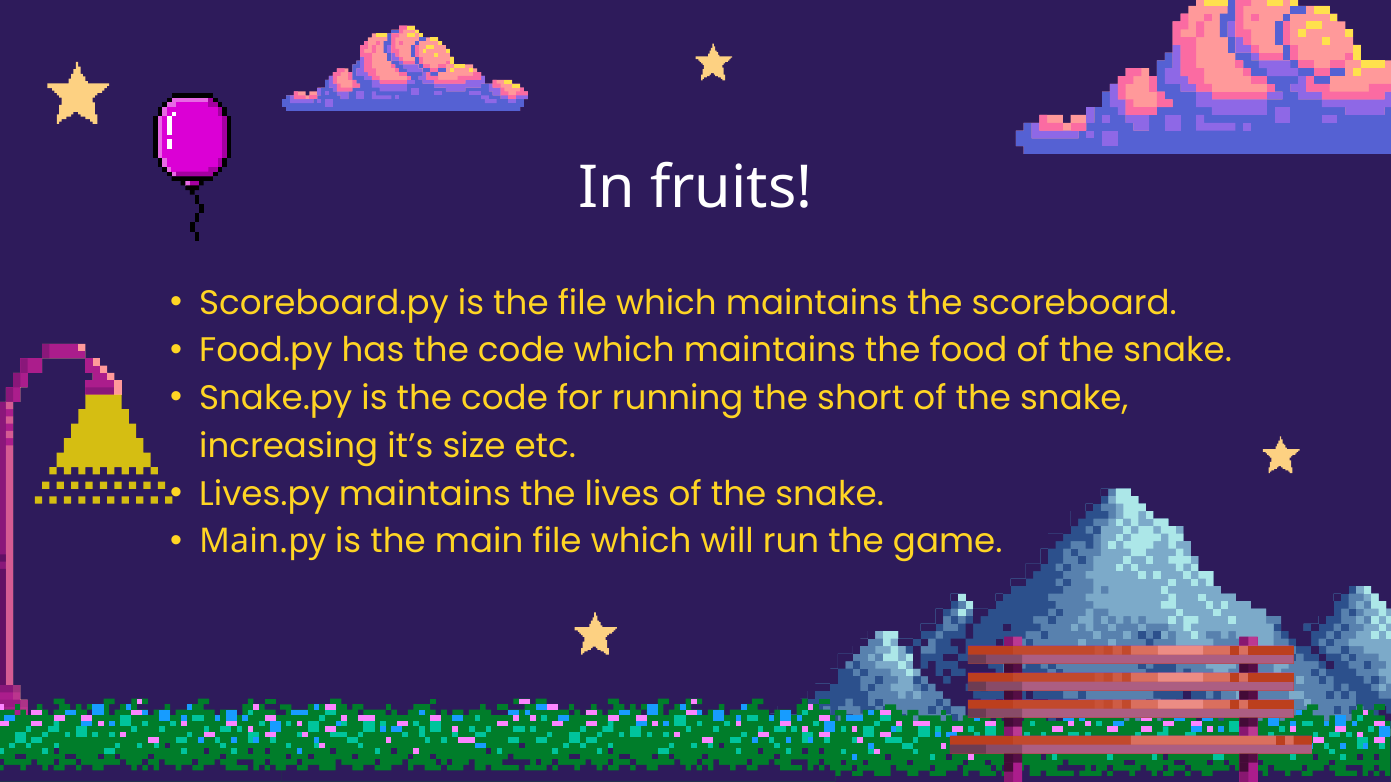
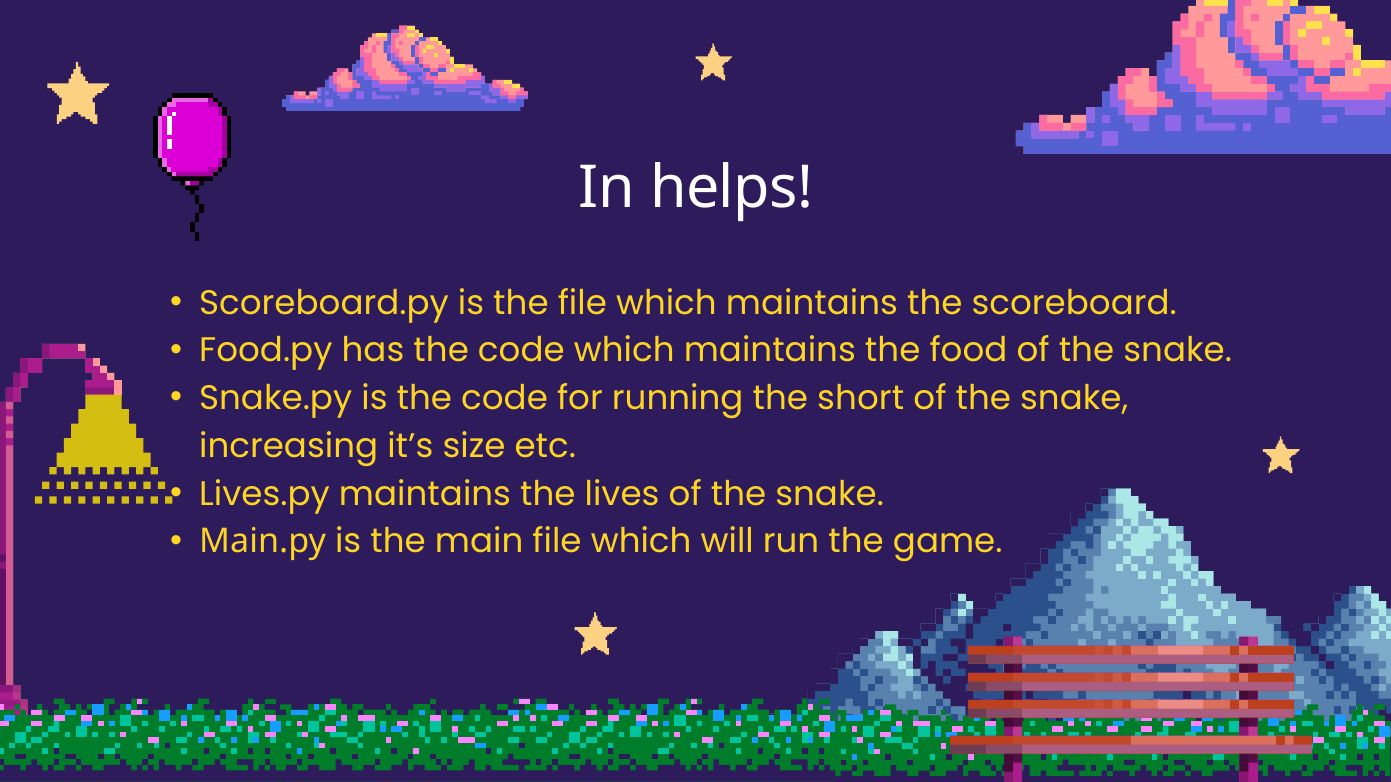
fruits: fruits -> helps (732, 188)
